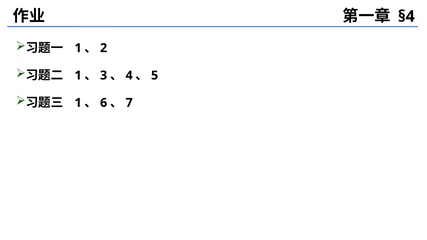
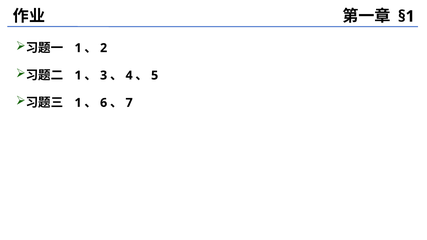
§4: §4 -> §1 (406, 16)
